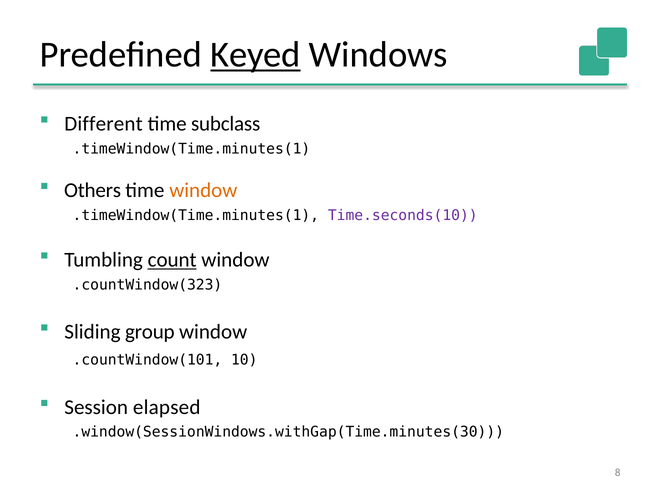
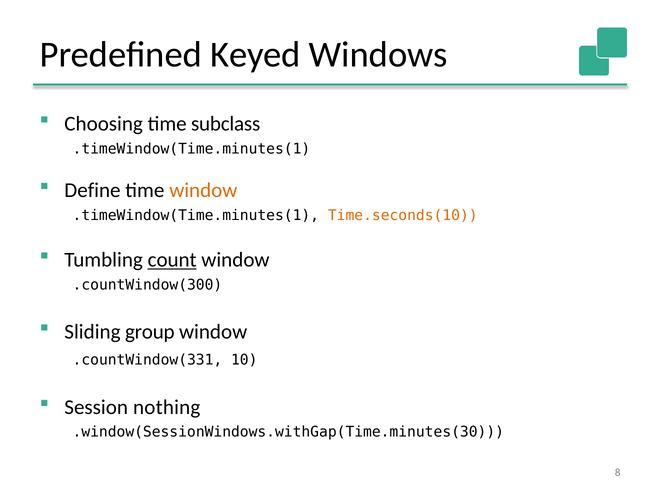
Keyed underline: present -> none (256, 55)
Different: Different -> Choosing (104, 124)
Others: Others -> Define (92, 190)
Time.seconds(10 colour: purple -> orange (403, 215)
.countWindow(323: .countWindow(323 -> .countWindow(300 (147, 285)
.countWindow(101: .countWindow(101 -> .countWindow(331 (147, 360)
elapsed: elapsed -> nothing (167, 407)
